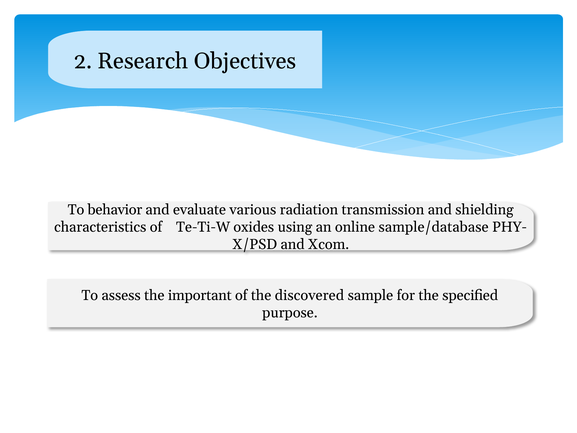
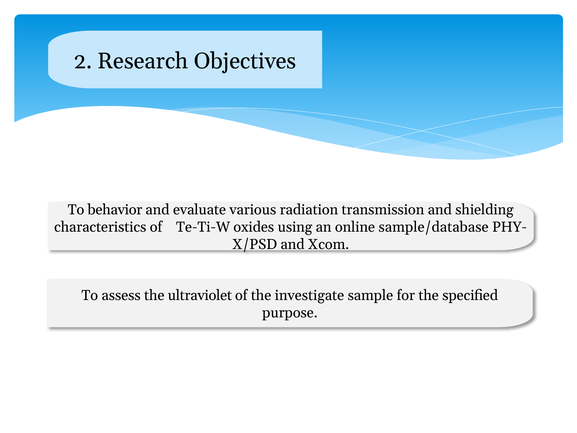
important: important -> ultraviolet (200, 295)
discovered: discovered -> investigate (309, 295)
